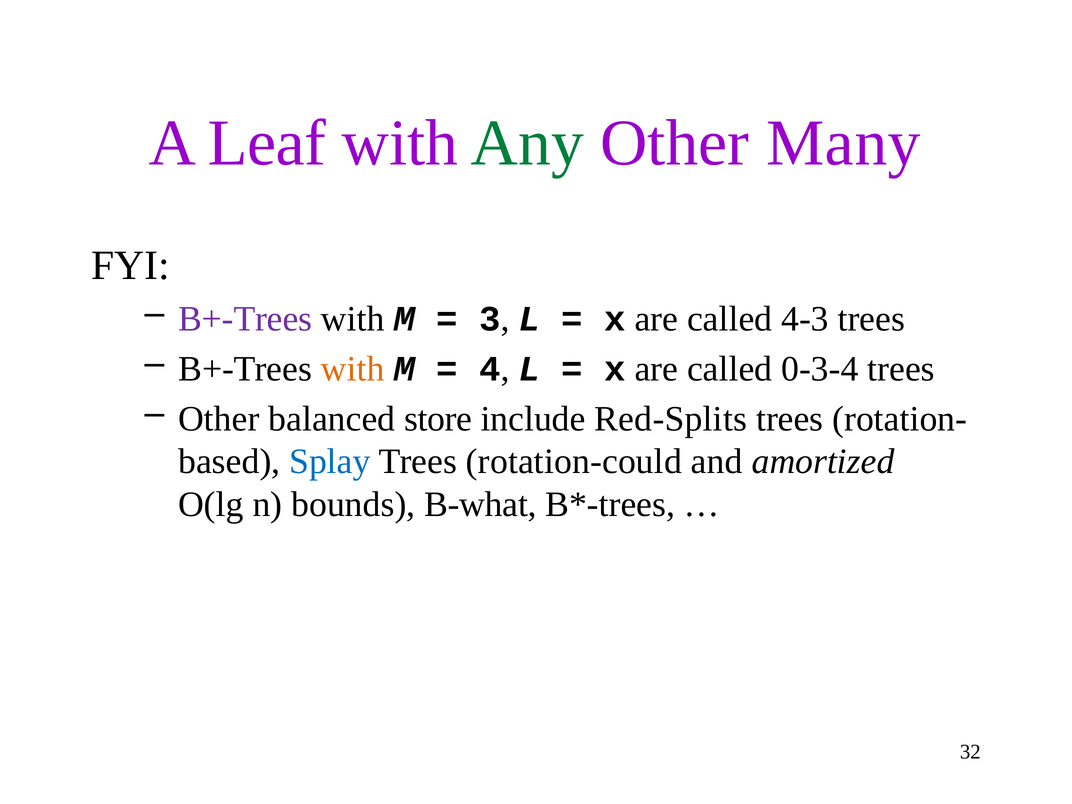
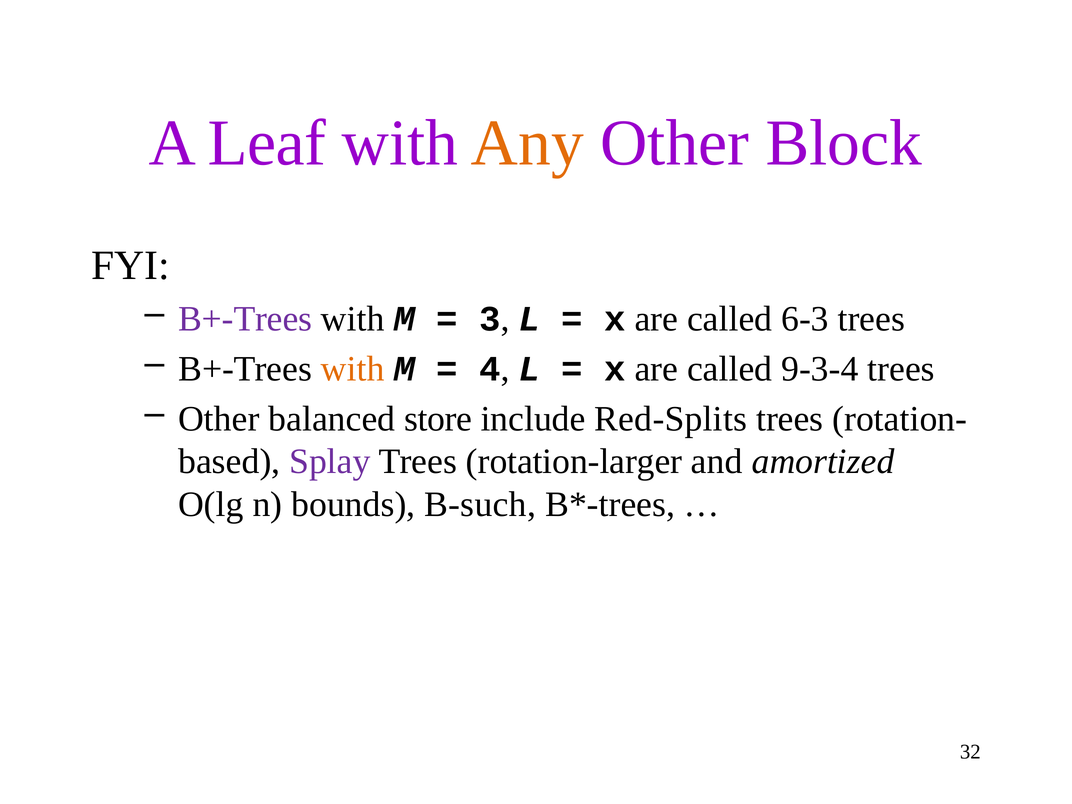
Any colour: green -> orange (527, 143)
Many: Many -> Block (844, 143)
4-3: 4-3 -> 6-3 (805, 319)
0-3-4: 0-3-4 -> 9-3-4 (820, 369)
Splay colour: blue -> purple (330, 462)
rotation-could: rotation-could -> rotation-larger (574, 462)
B-what: B-what -> B-such (480, 505)
